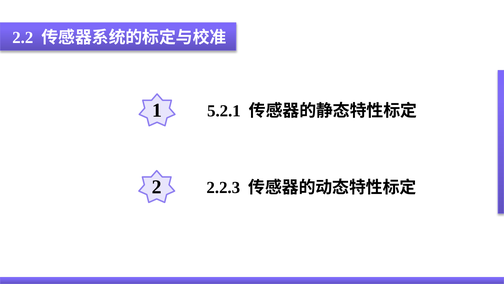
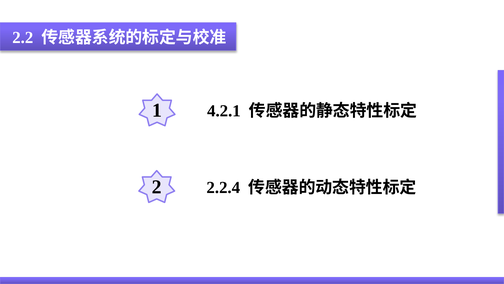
5.2.1: 5.2.1 -> 4.2.1 (224, 111)
2.2.3: 2.2.3 -> 2.2.4 (223, 187)
